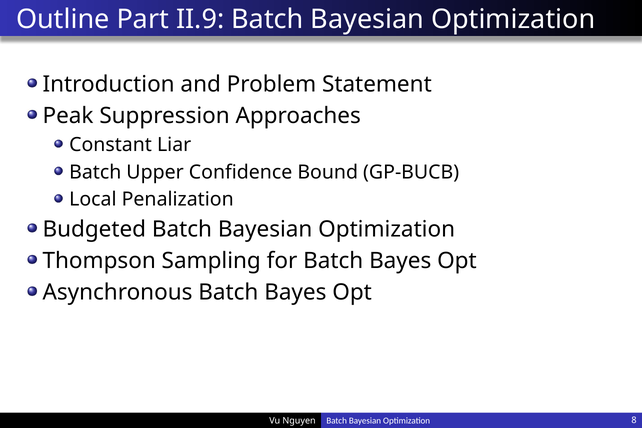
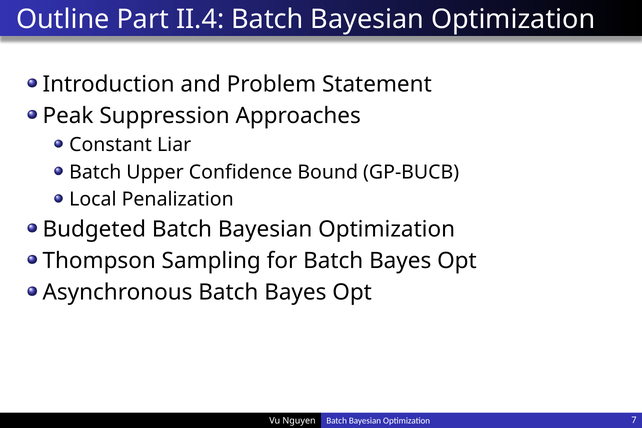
II.9: II.9 -> II.4 (200, 19)
8: 8 -> 7 (634, 420)
